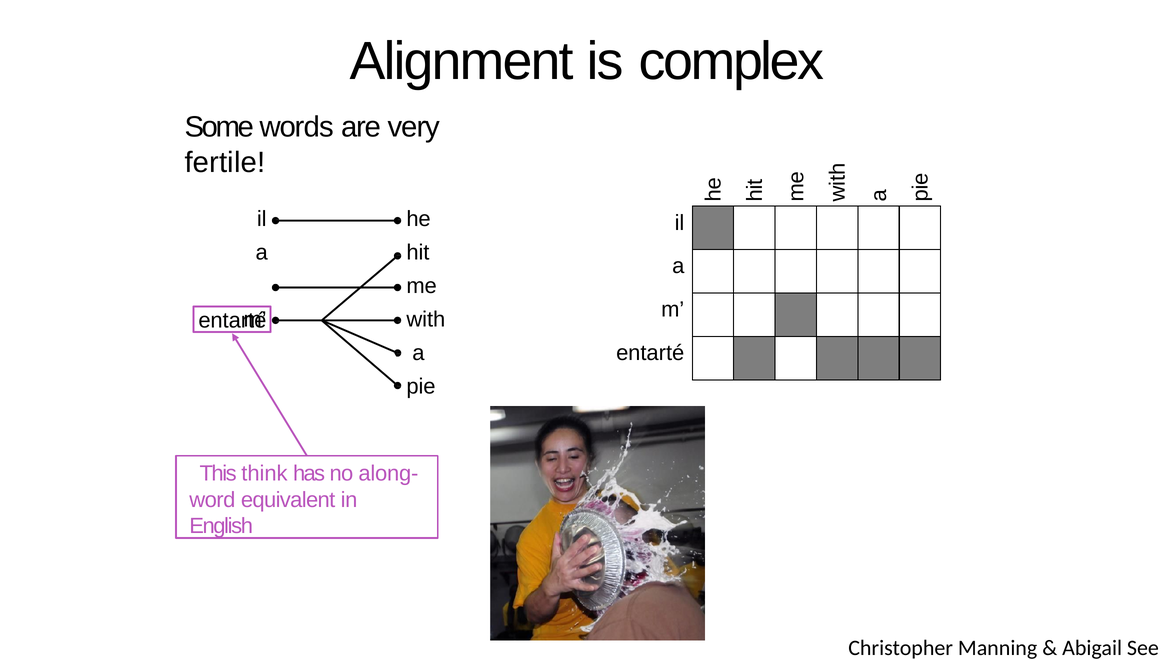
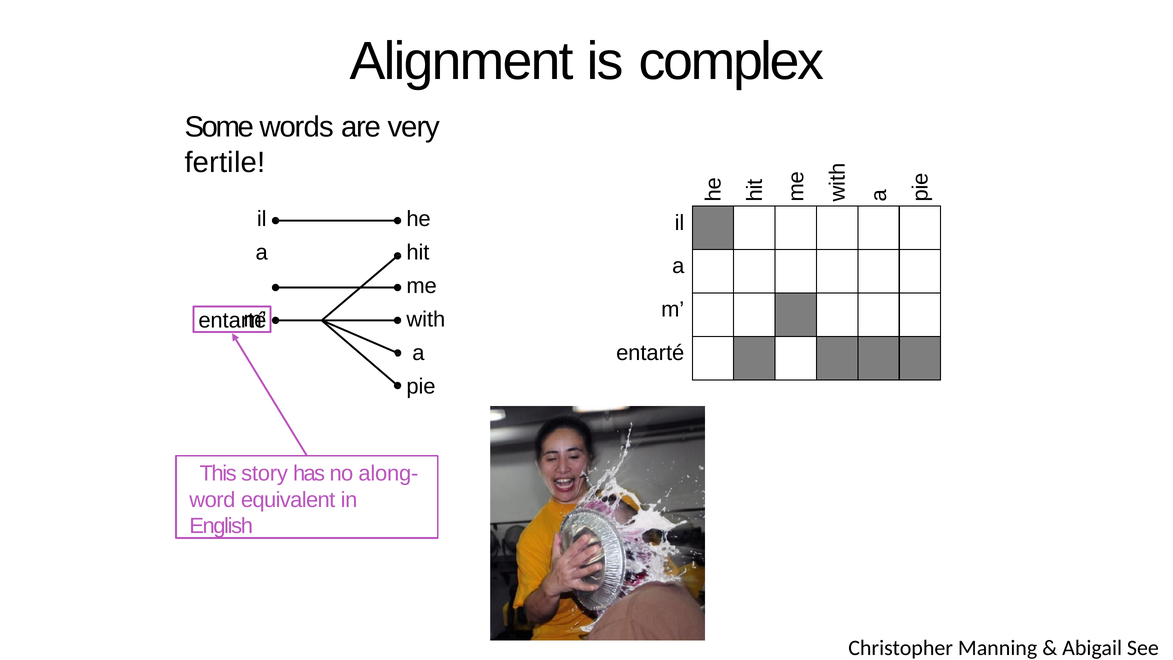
think: think -> story (265, 473)
